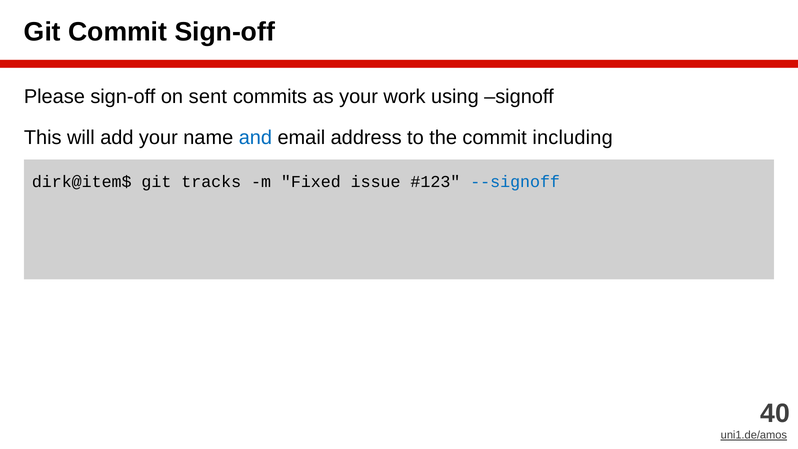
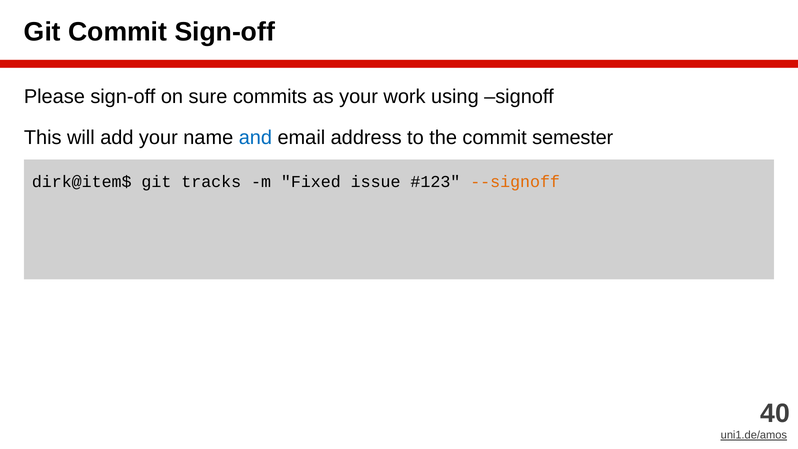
sent: sent -> sure (208, 97)
including: including -> semester (573, 138)
--signoff colour: blue -> orange (515, 182)
